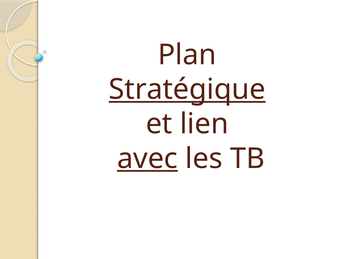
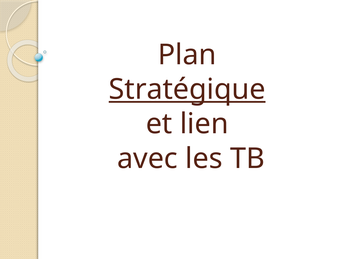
avec underline: present -> none (147, 158)
